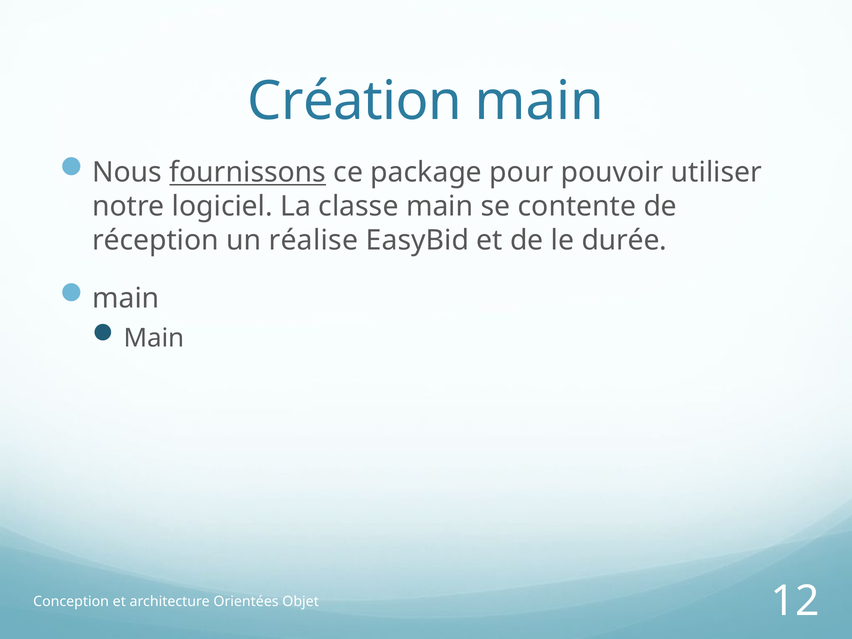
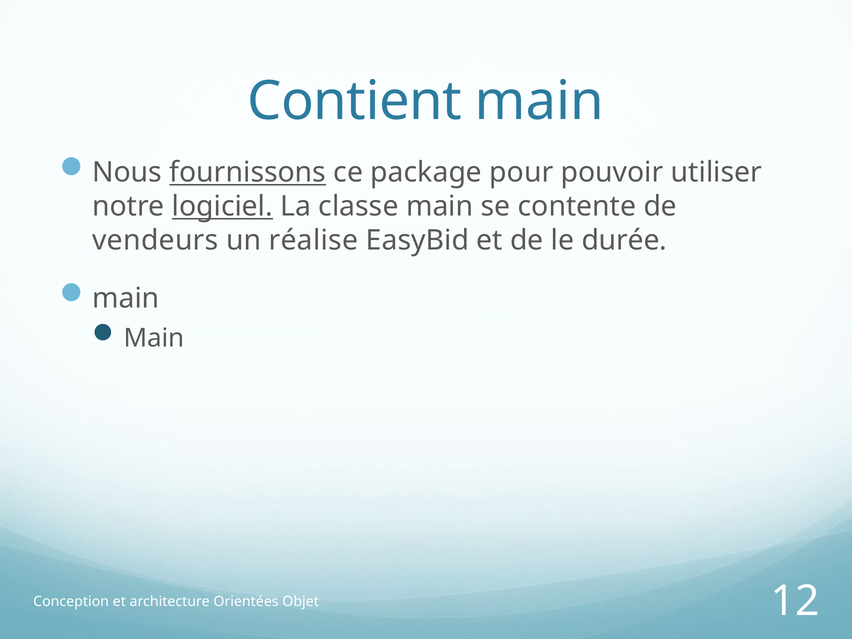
Création: Création -> Contient (355, 101)
logiciel underline: none -> present (222, 206)
réception: réception -> vendeurs (155, 241)
